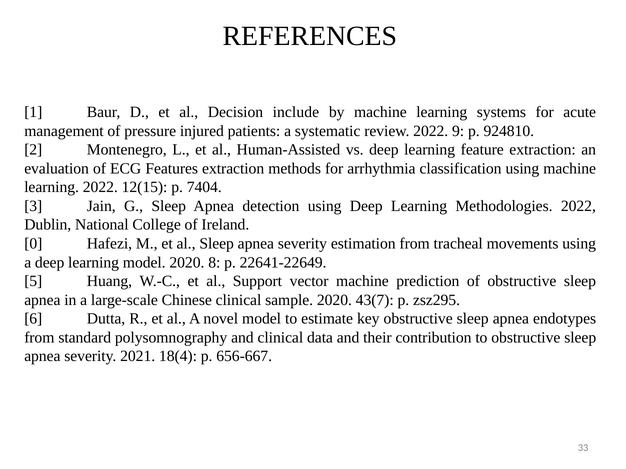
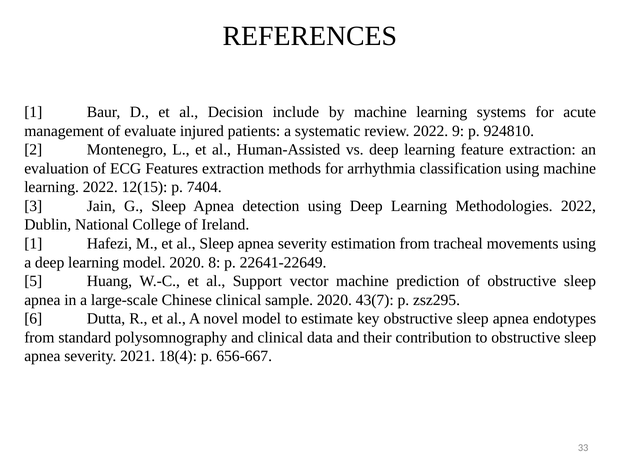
pressure: pressure -> evaluate (150, 131)
0: 0 -> 1 (33, 244)
